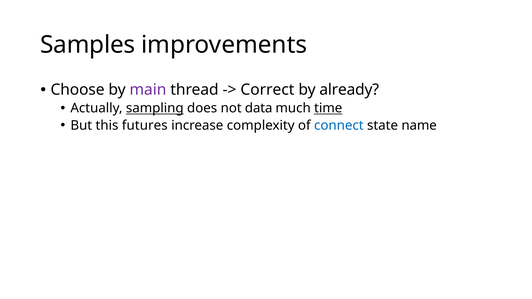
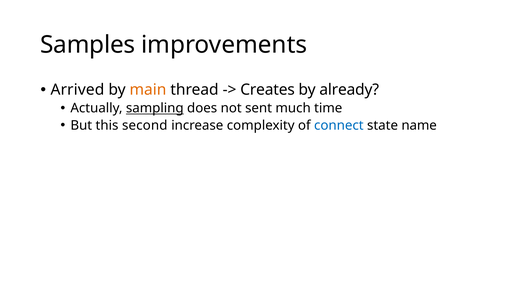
Choose: Choose -> Arrived (77, 90)
main colour: purple -> orange (148, 90)
Correct: Correct -> Creates (268, 90)
data: data -> sent (259, 108)
time underline: present -> none (328, 108)
futures: futures -> second (145, 125)
